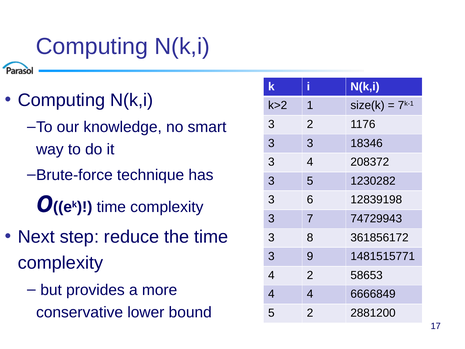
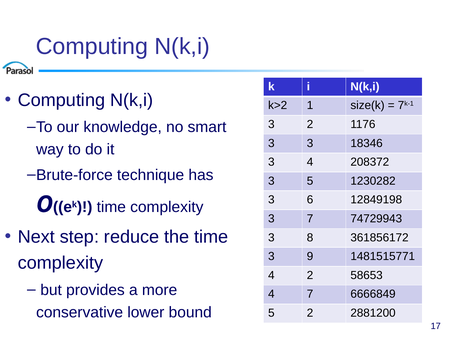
12839198: 12839198 -> 12849198 (376, 200)
4 4: 4 -> 7 (310, 294)
